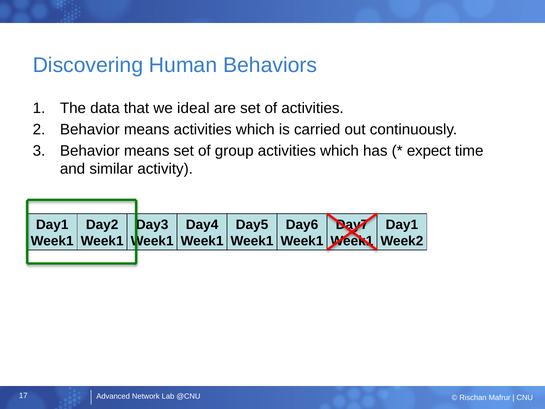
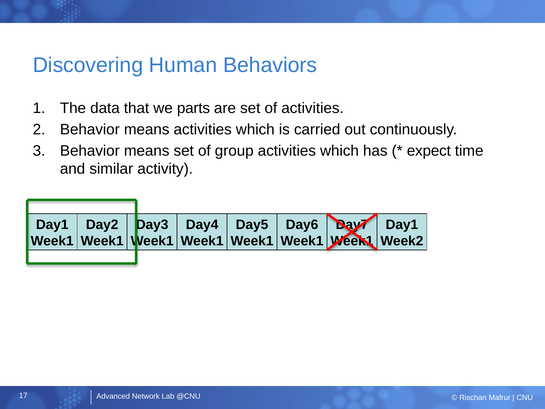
ideal: ideal -> parts (193, 108)
